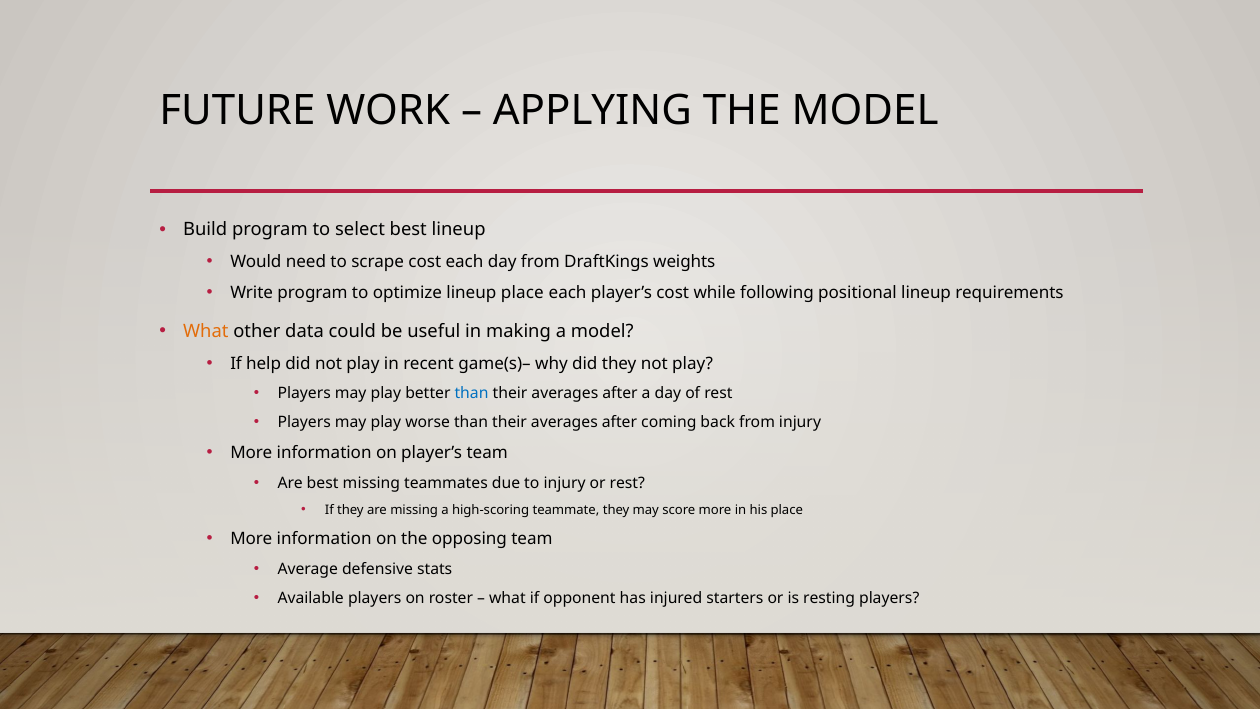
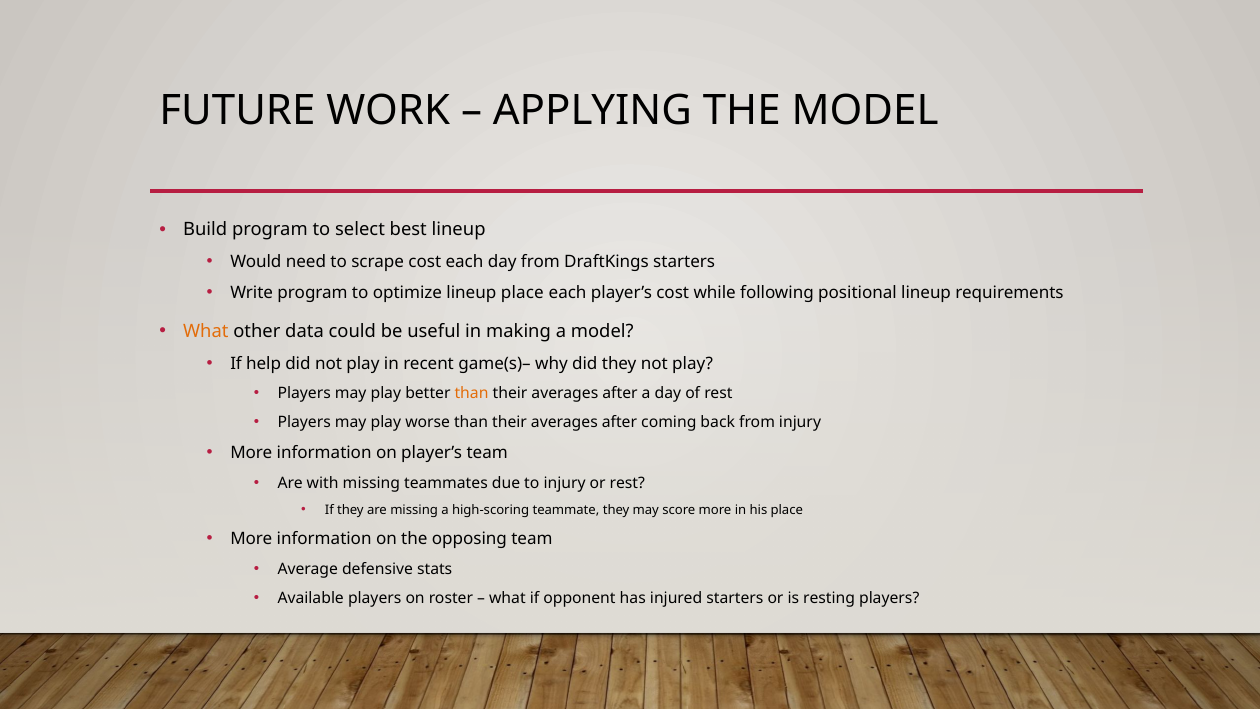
DraftKings weights: weights -> starters (684, 262)
than colour: blue -> orange (472, 393)
Are best: best -> with (323, 483)
